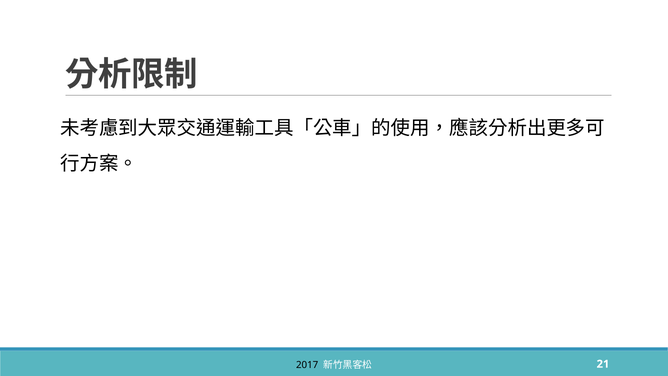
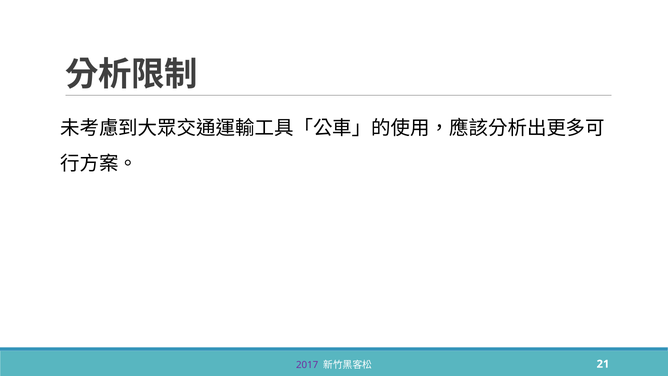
2017 colour: black -> purple (307, 365)
